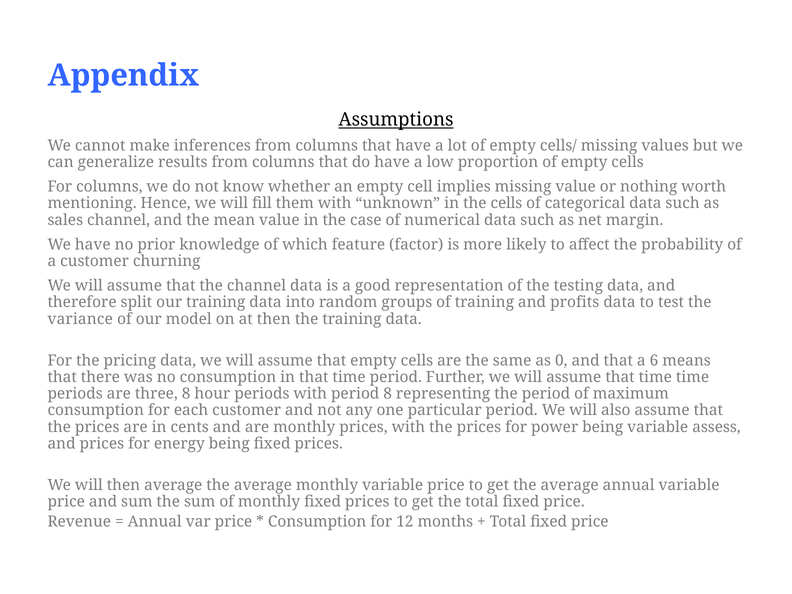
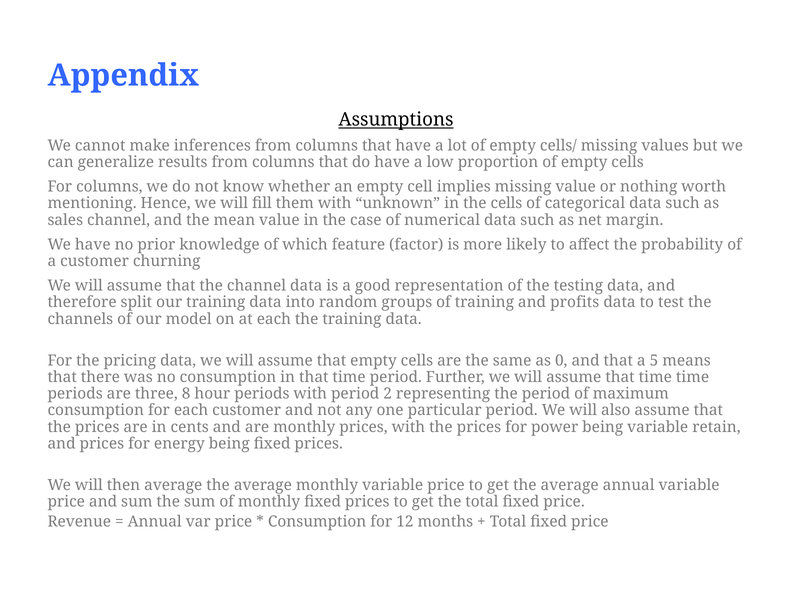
variance: variance -> channels (80, 319)
at then: then -> each (274, 319)
6: 6 -> 5 (654, 360)
period 8: 8 -> 2 (388, 394)
assess: assess -> retain (716, 427)
